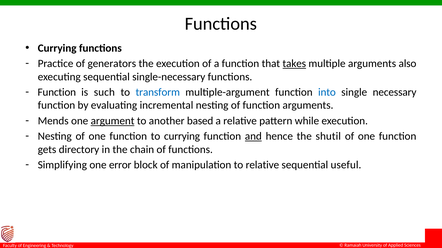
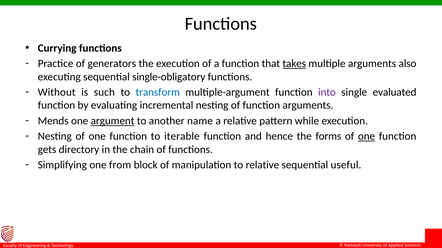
single-necessary: single-necessary -> single-obligatory (169, 77)
Function: Function -> Without (57, 92)
into colour: blue -> purple (327, 92)
necessary: necessary -> evaluated (395, 92)
based: based -> name (200, 121)
to currying: currying -> iterable (182, 137)
and underline: present -> none (253, 137)
shutil: shutil -> forms (328, 137)
one underline: none -> present (367, 137)
error: error -> from (120, 165)
